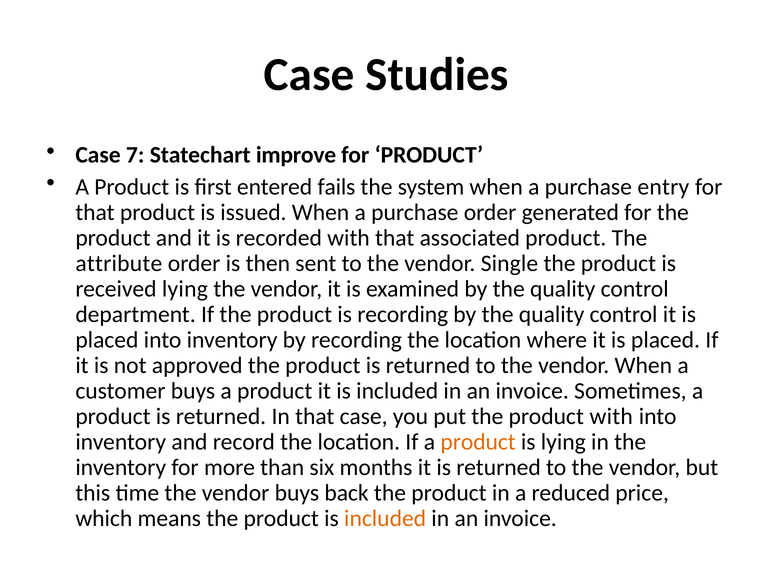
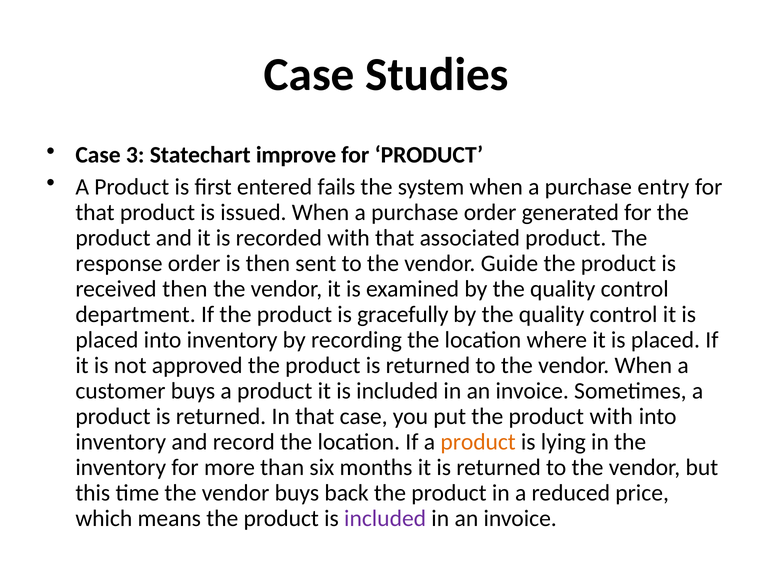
7: 7 -> 3 (135, 155)
attribute: attribute -> response (119, 263)
Single: Single -> Guide (509, 263)
received lying: lying -> then (185, 289)
is recording: recording -> gracefully (403, 314)
included colour: orange -> purple (385, 518)
